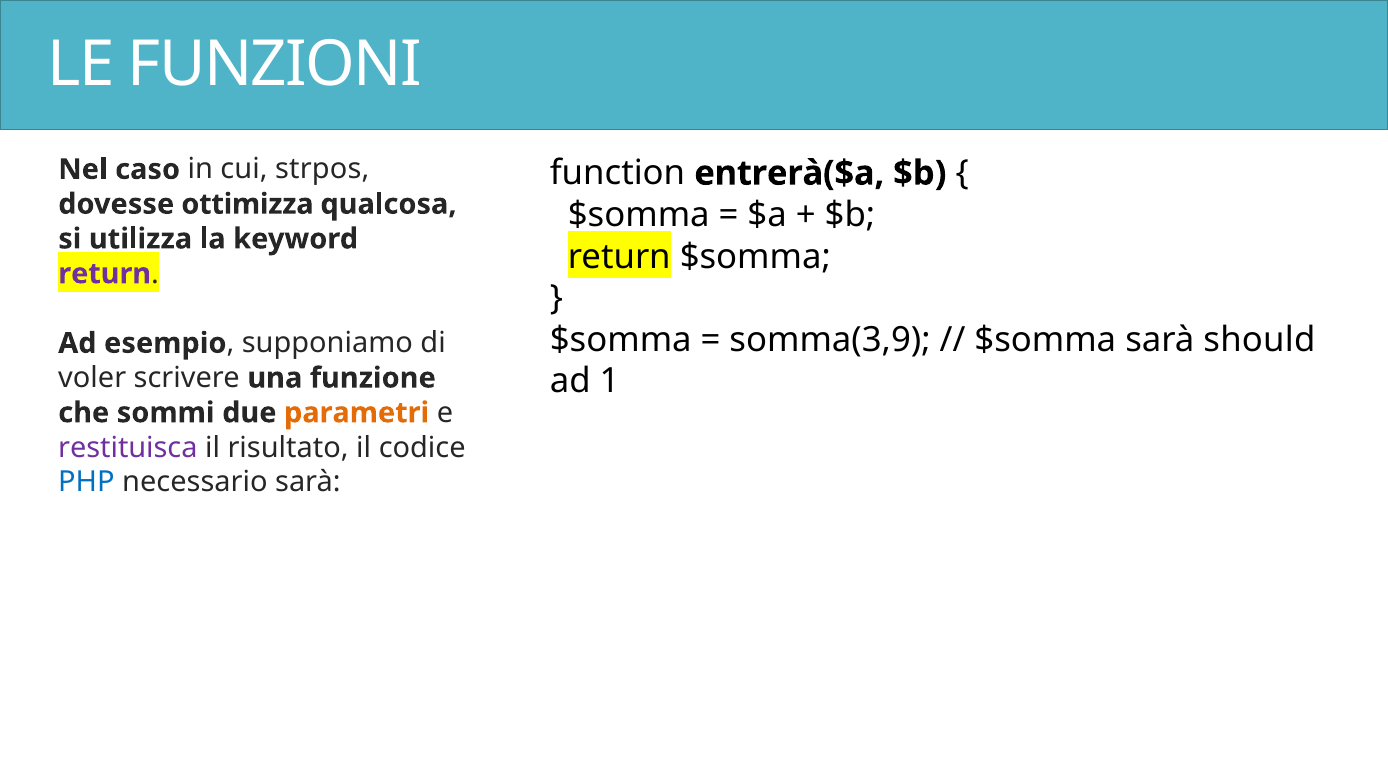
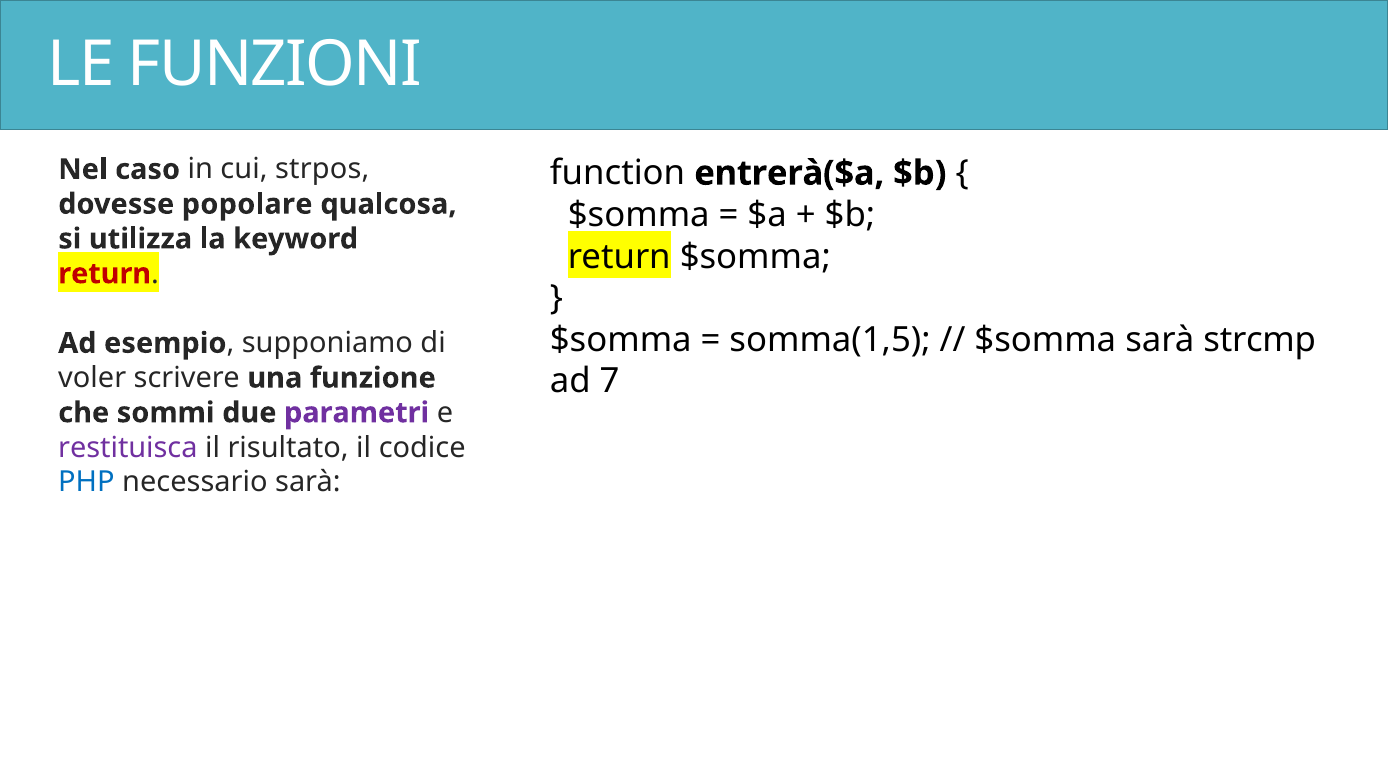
ottimizza: ottimizza -> popolare (247, 204)
return colour: purple -> red (105, 274)
somma(3,9: somma(3,9 -> somma(1,5 (830, 340)
should: should -> strcmp (1260, 340)
1: 1 -> 7 (610, 381)
parametri colour: orange -> purple (357, 413)
